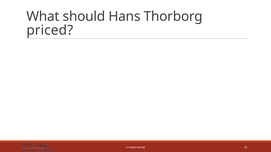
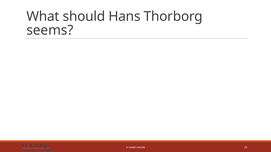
priced: priced -> seems (50, 30)
